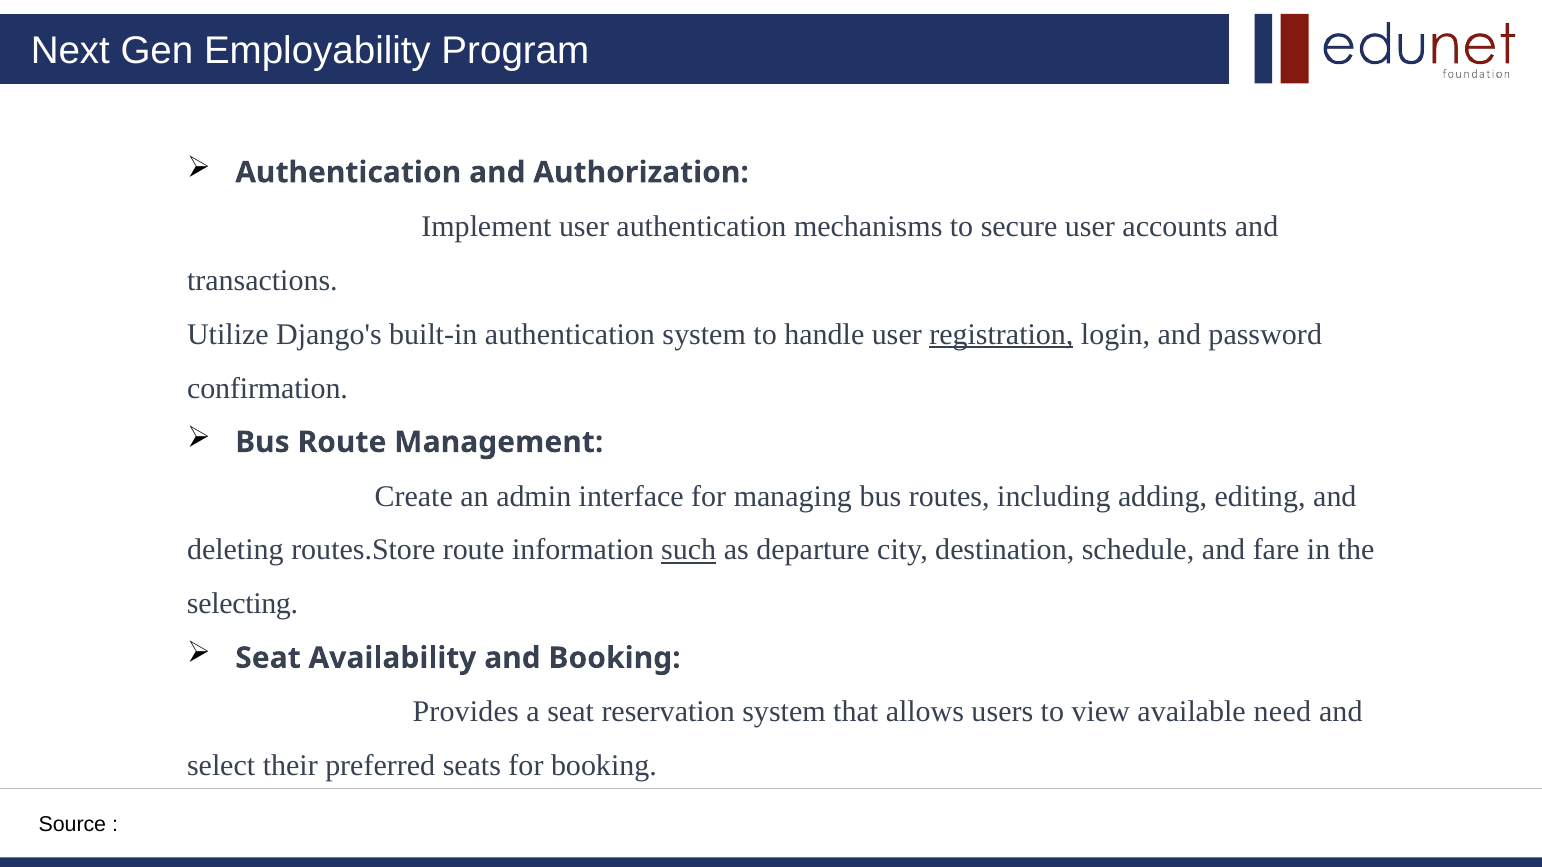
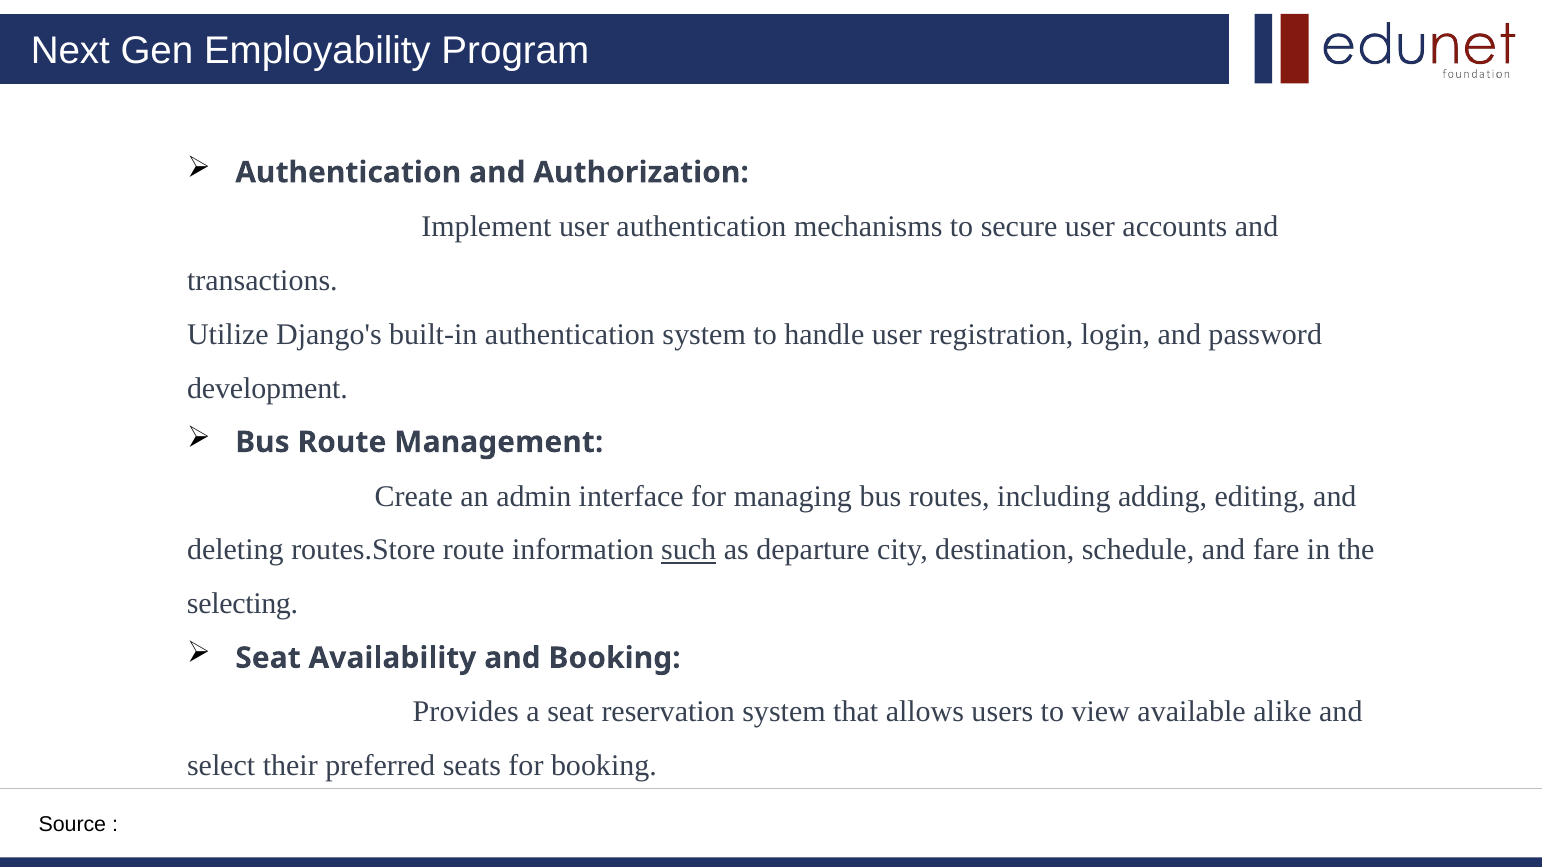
registration underline: present -> none (1001, 334)
confirmation: confirmation -> development (268, 388)
need: need -> alike (1283, 712)
